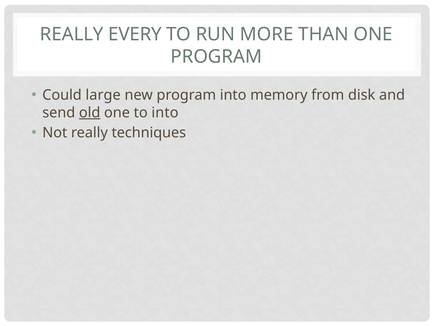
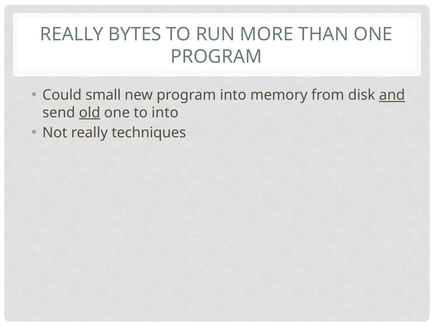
EVERY: EVERY -> BYTES (135, 34)
large: large -> small (103, 95)
and underline: none -> present (392, 95)
